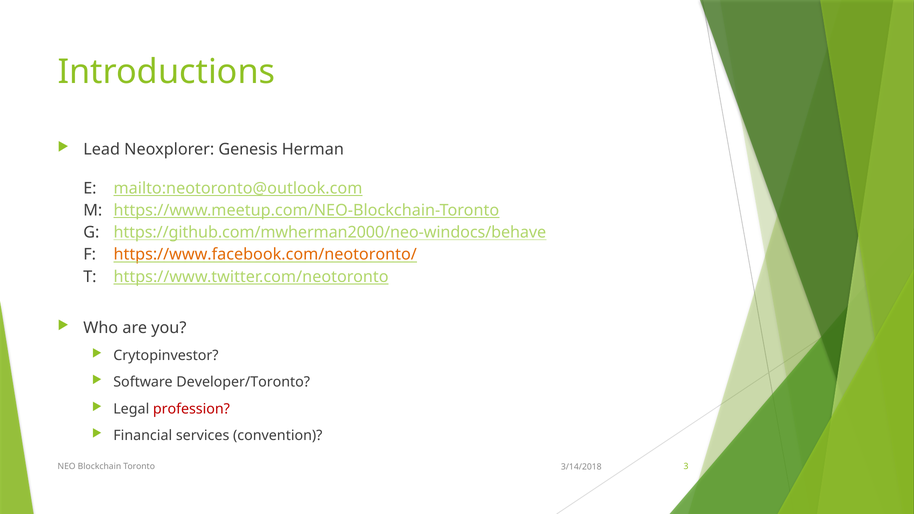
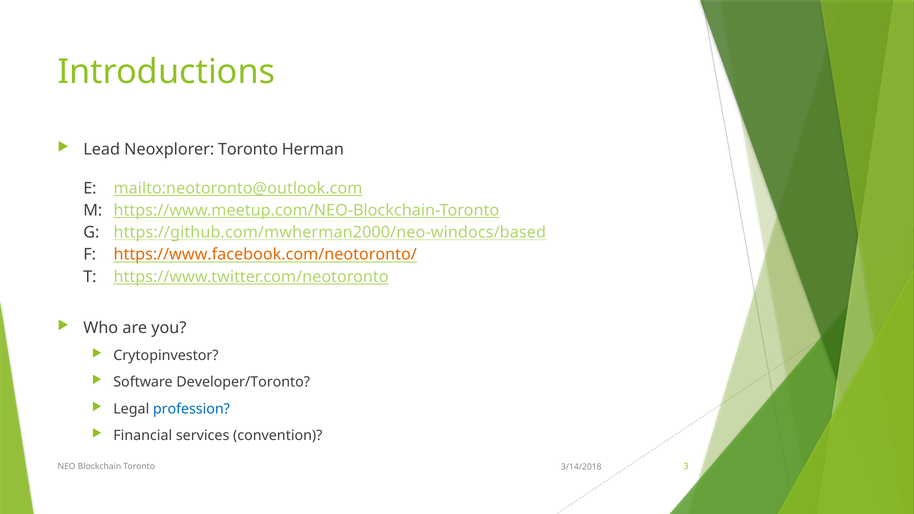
Neoxplorer Genesis: Genesis -> Toronto (248, 149)
https://github.com/mwherman2000/neo-windocs/behave: https://github.com/mwherman2000/neo-windocs/behave -> https://github.com/mwherman2000/neo-windocs/based (330, 233)
profession colour: red -> blue (191, 409)
